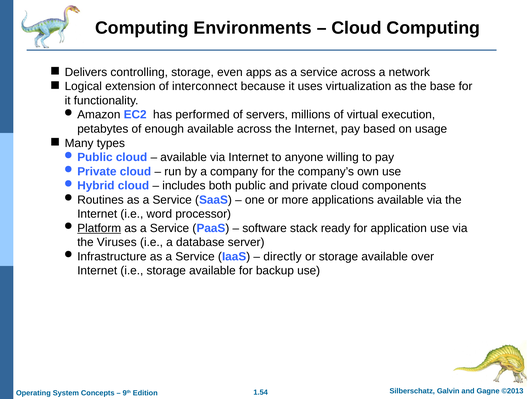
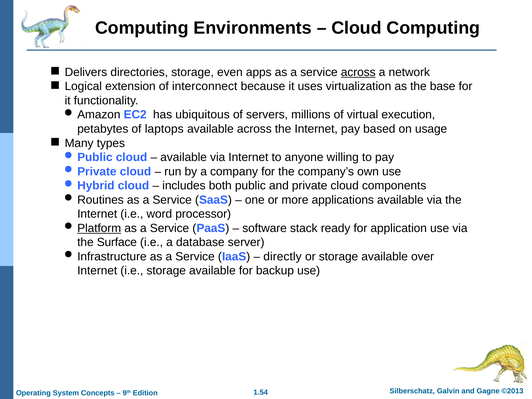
controlling: controlling -> directories (139, 72)
across underline: none -> present (358, 72)
performed: performed -> ubiquitous (203, 115)
enough: enough -> laptops (164, 129)
Viruses: Viruses -> Surface (117, 242)
